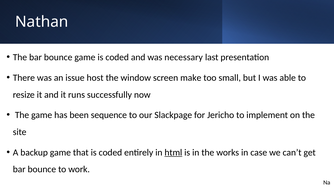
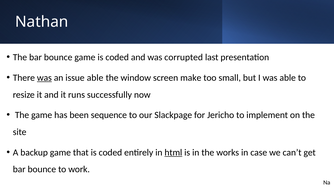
necessary: necessary -> corrupted (184, 57)
was underline: none -> present (44, 78)
issue host: host -> able (95, 78)
